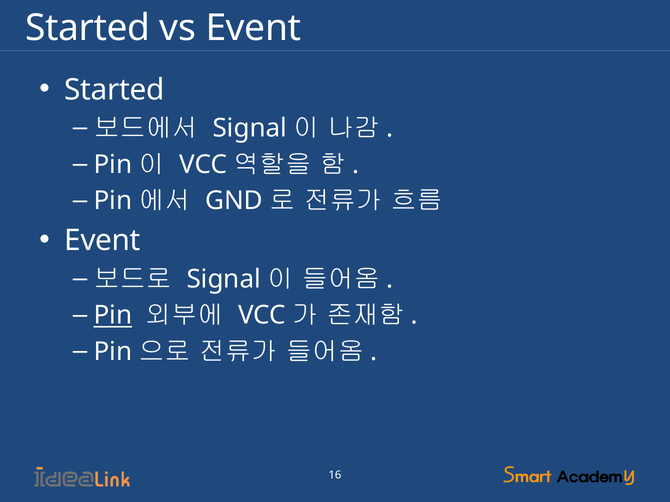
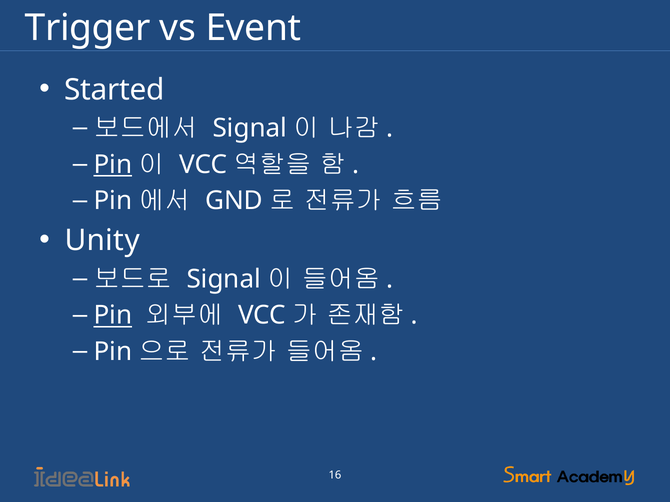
Started: Started -> Trigger (88, 28)
Pin underline: none -> present (113, 165)
Event: Event -> Unity (102, 241)
